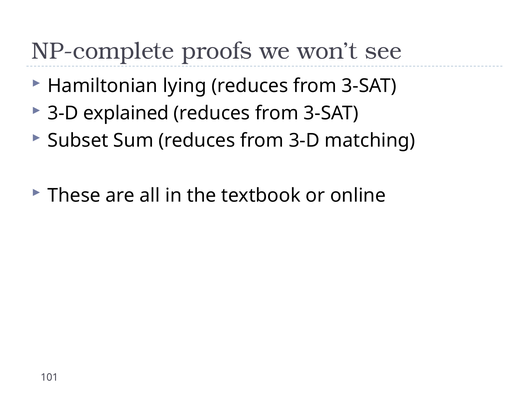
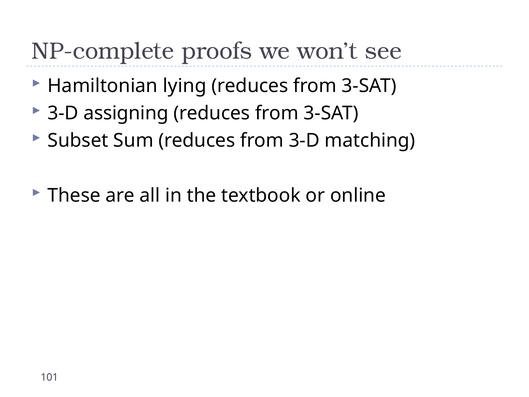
explained: explained -> assigning (126, 113)
